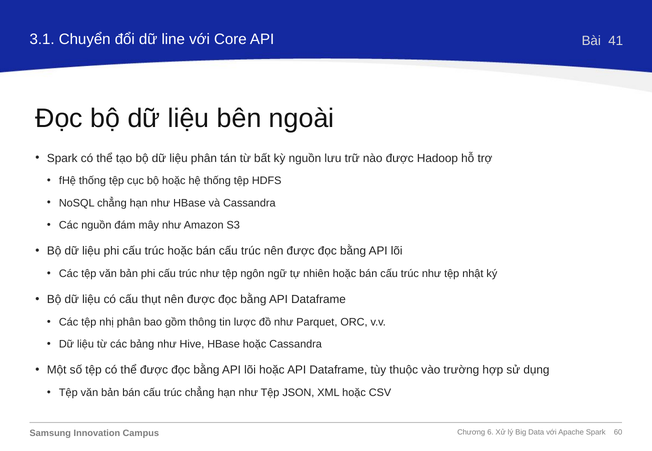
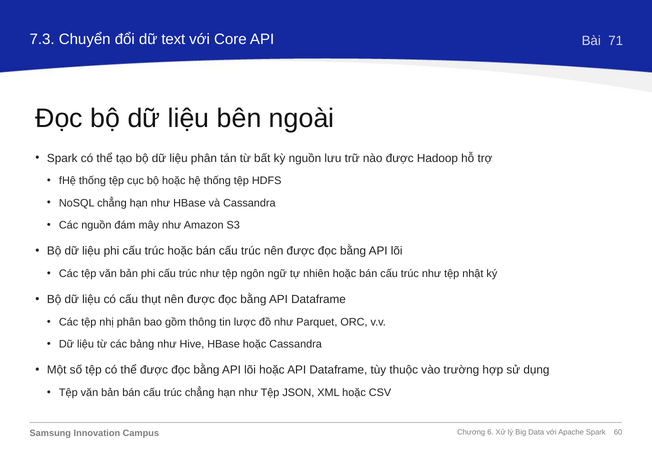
3.1: 3.1 -> 7.3 (42, 40)
line: line -> text (173, 40)
41: 41 -> 71 (616, 41)
